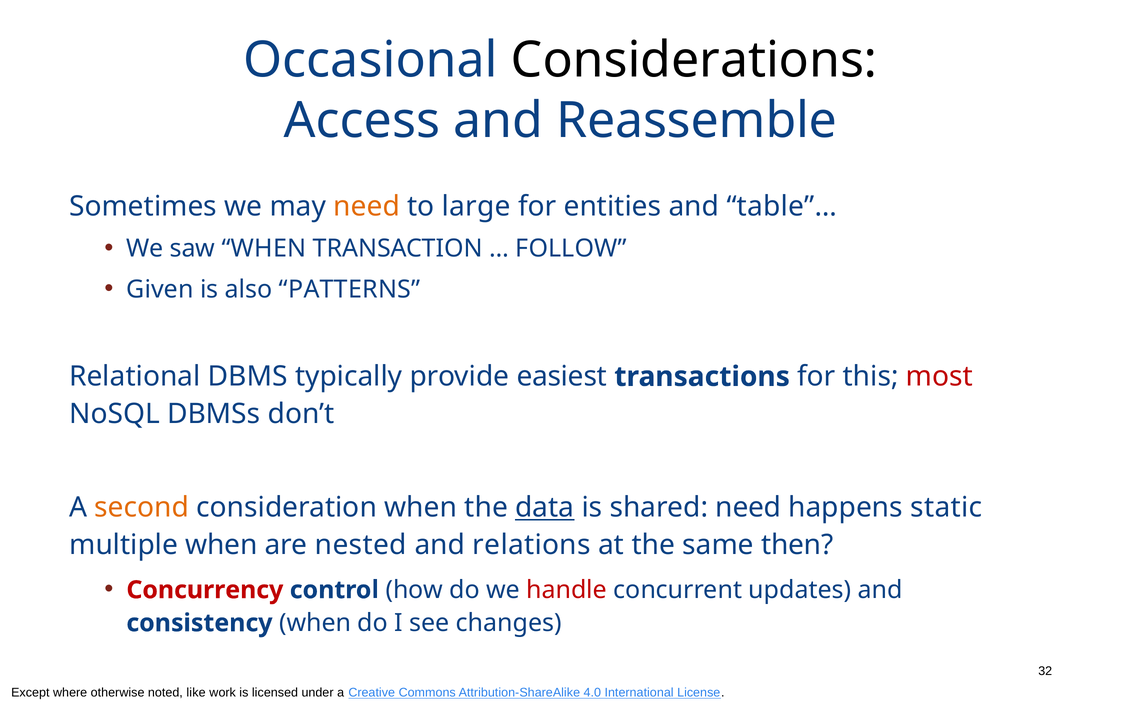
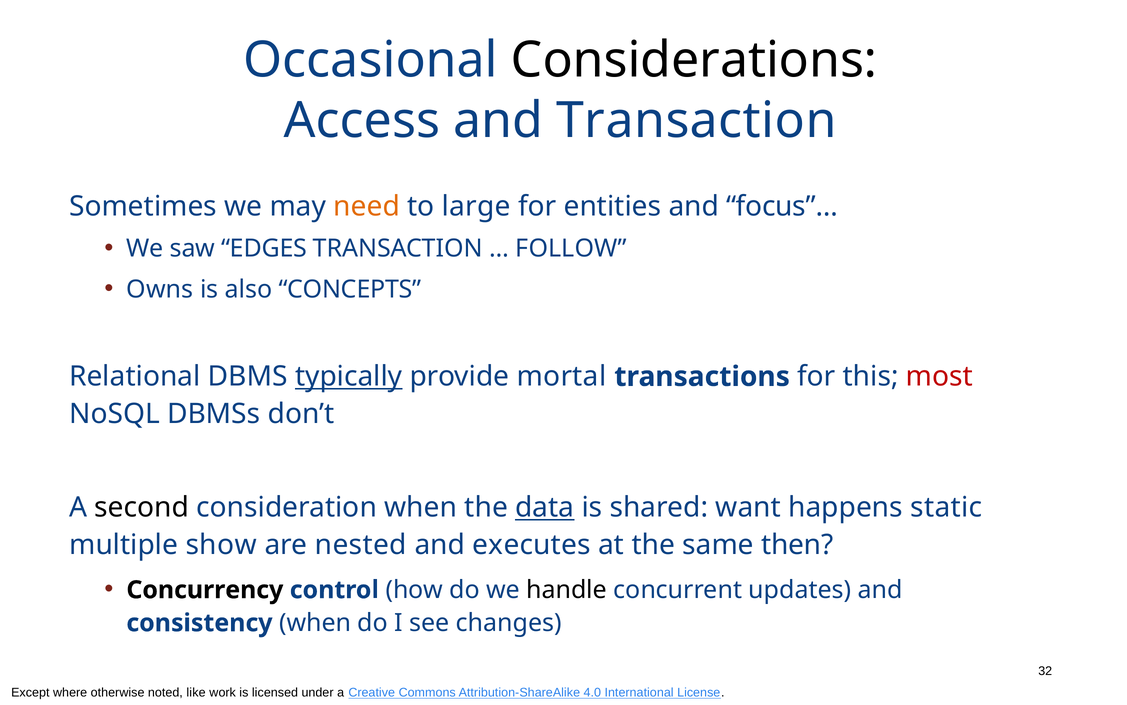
and Reassemble: Reassemble -> Transaction (696, 120)
table”…: table”… -> focus”… (782, 206)
saw WHEN: WHEN -> EDGES (264, 248)
Given: Given -> Owns (160, 289)
PATTERNS: PATTERNS -> CONCEPTS (350, 289)
typically underline: none -> present (349, 376)
easiest: easiest -> mortal (561, 376)
second colour: orange -> black (142, 507)
shared need: need -> want (748, 507)
multiple when: when -> show (221, 544)
relations: relations -> executes (532, 544)
Concurrency colour: red -> black (205, 589)
handle colour: red -> black (567, 589)
